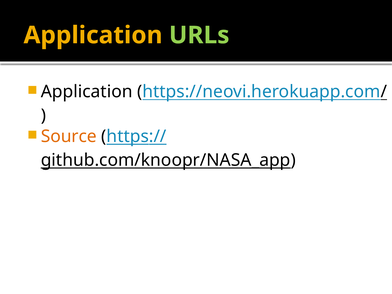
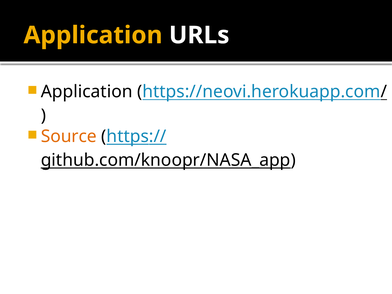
URLs colour: light green -> white (199, 35)
